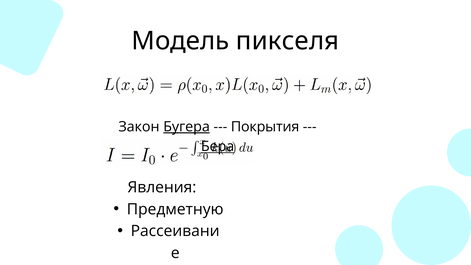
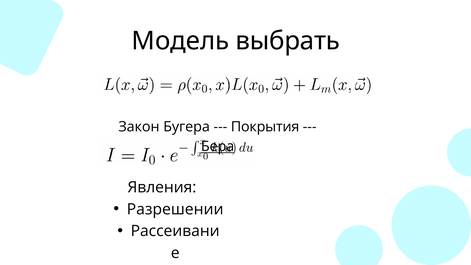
пикселя: пикселя -> выбрать (288, 41)
Бугера underline: present -> none (187, 127)
Предметную: Предметную -> Разрешении (175, 209)
